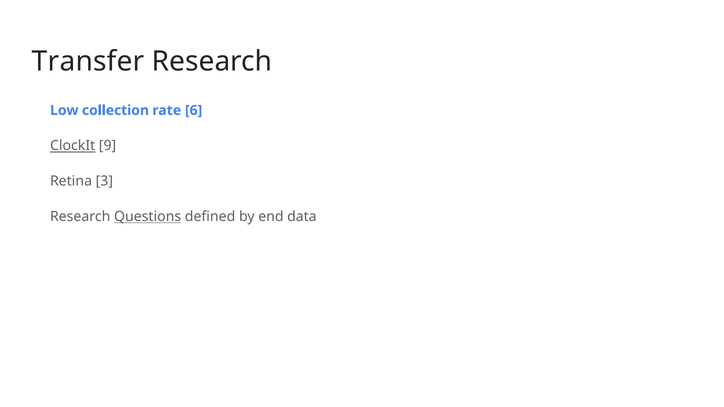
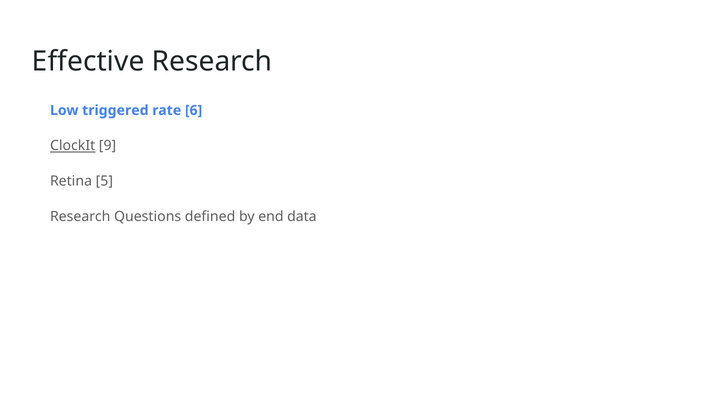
Transfer: Transfer -> Effective (88, 61)
collection: collection -> triggered (115, 110)
3: 3 -> 5 (104, 181)
Questions underline: present -> none (148, 217)
